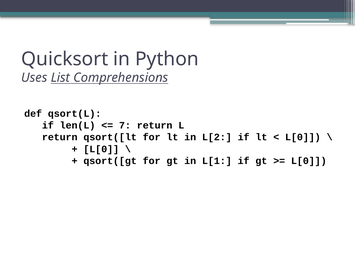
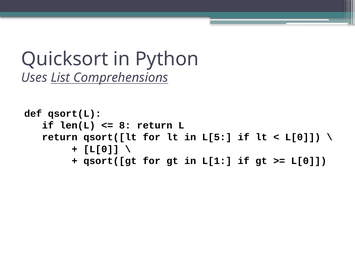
7: 7 -> 8 (125, 125)
L[2: L[2 -> L[5 (217, 137)
